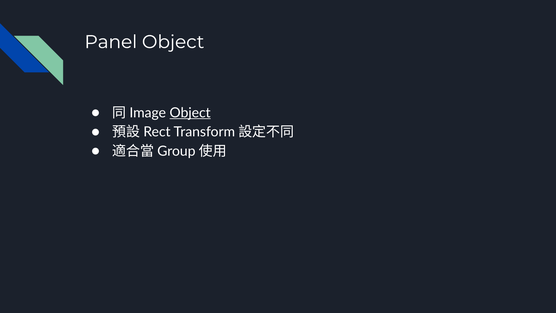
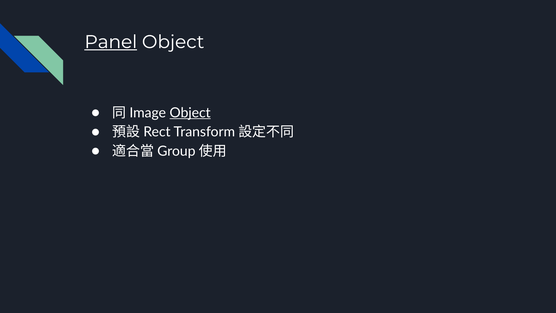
Panel underline: none -> present (111, 42)
